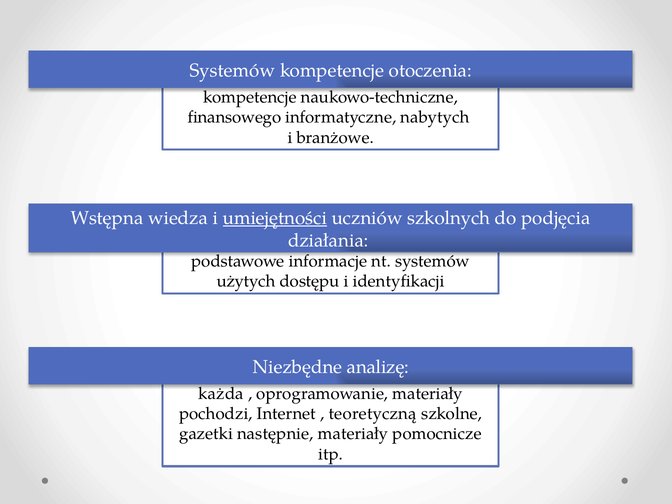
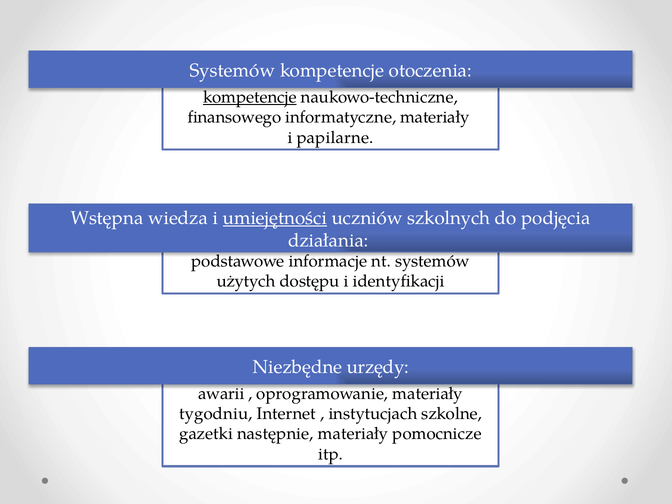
kompetencje underline: none -> present (250, 97)
informatyczne nabytych: nabytych -> materiały (435, 117)
branżowe: branżowe -> papilarne (335, 138)
analizę: analizę -> urzędy (378, 367)
każda: każda -> awarii (221, 394)
pochodzi: pochodzi -> tygodniu (216, 414)
teoretyczną: teoretyczną -> instytucjach (373, 414)
